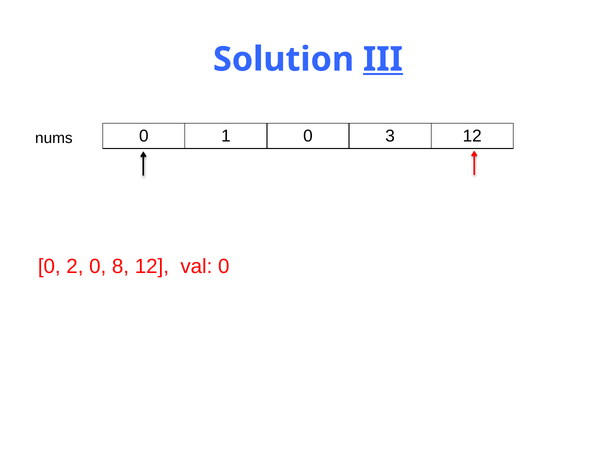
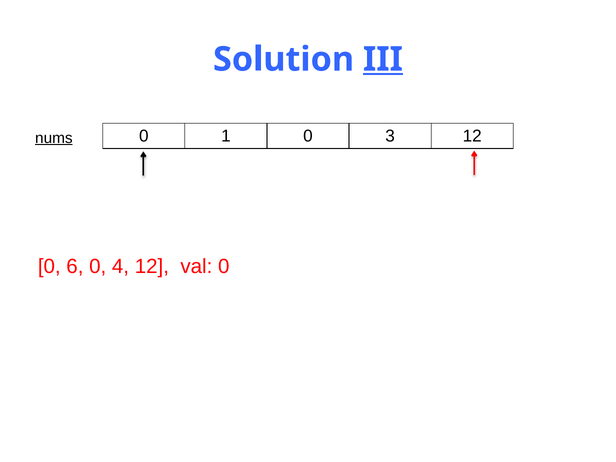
nums underline: none -> present (54, 138)
2: 2 -> 6 (75, 266)
8: 8 -> 4 (121, 266)
